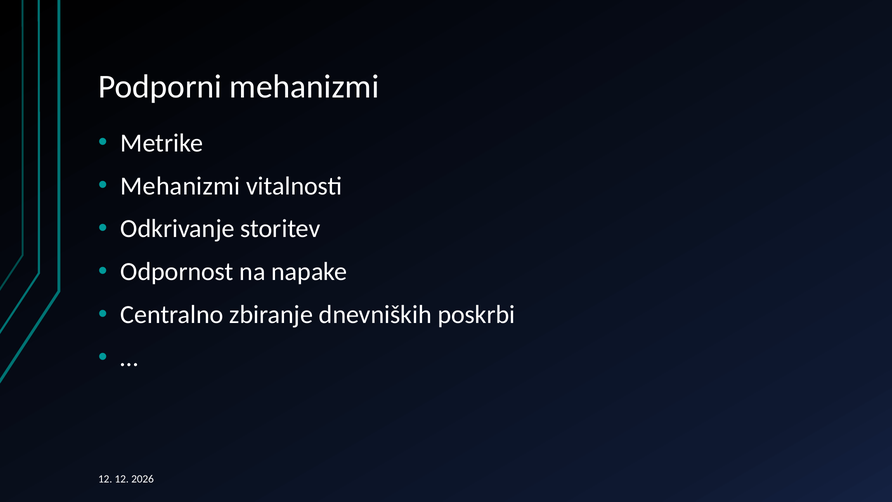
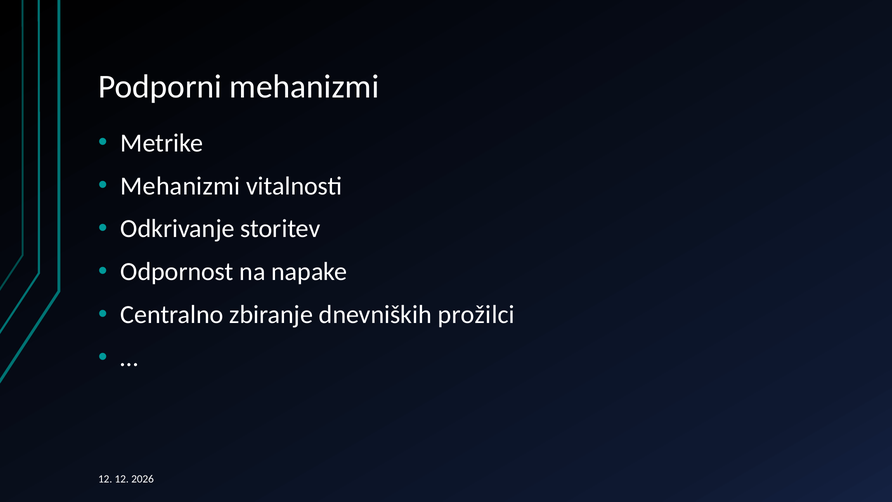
poskrbi: poskrbi -> prožilci (476, 315)
